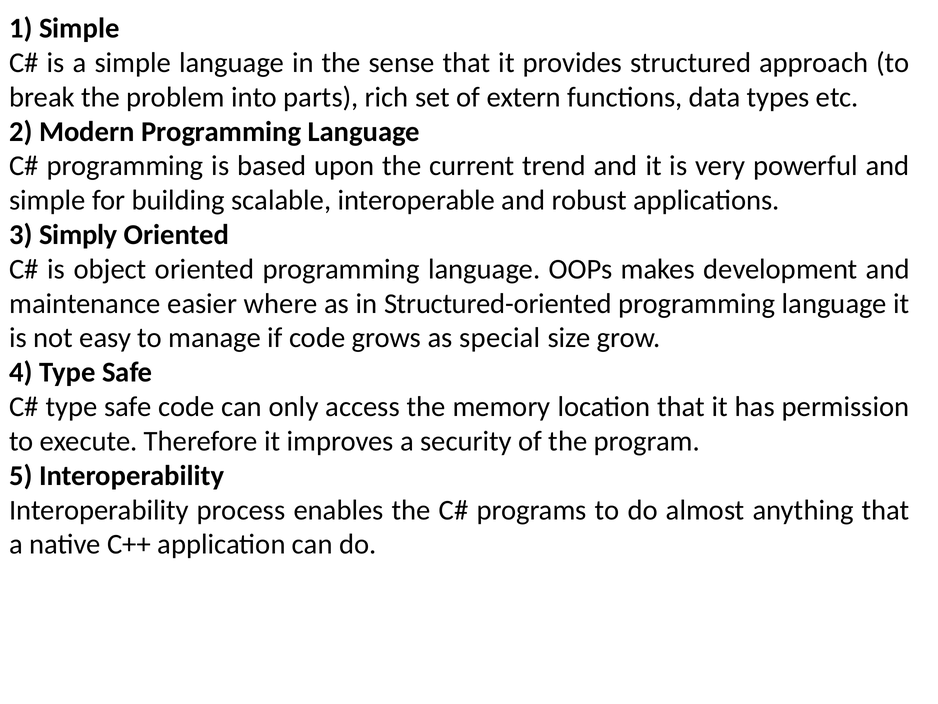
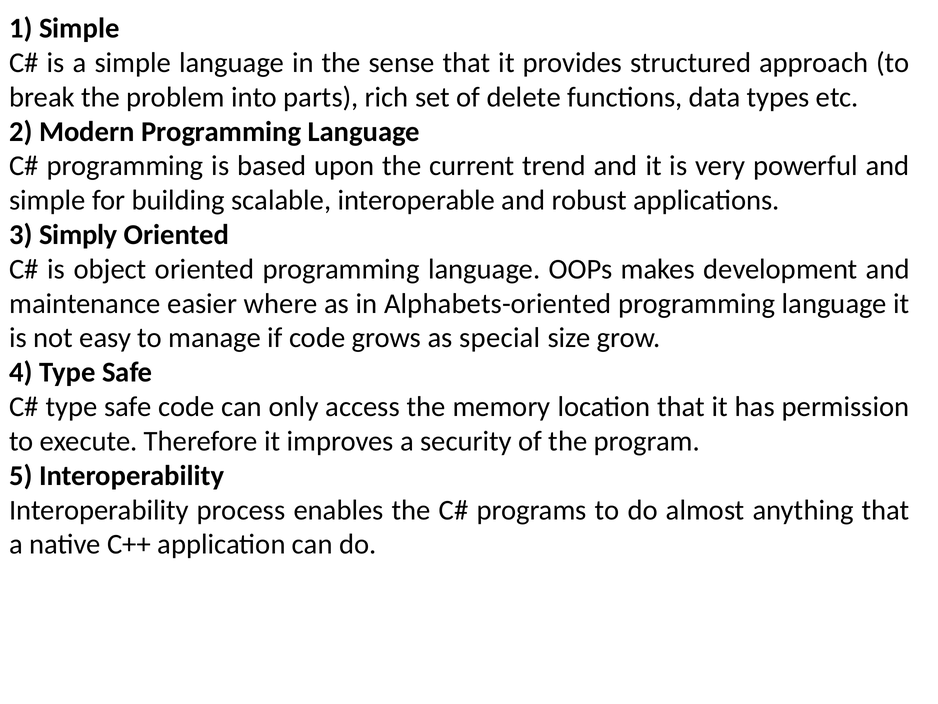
extern: extern -> delete (524, 97)
Structured-oriented: Structured-oriented -> Alphabets-oriented (498, 303)
